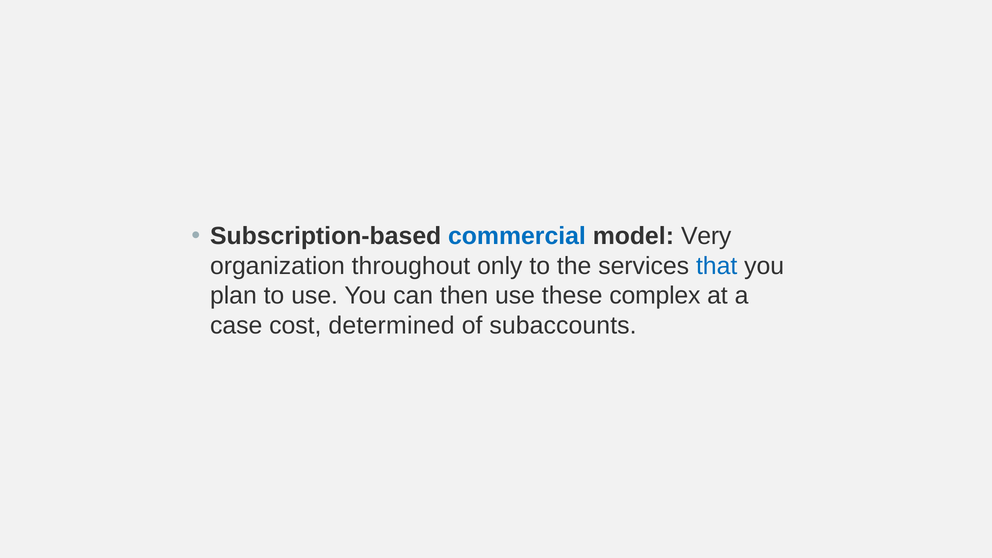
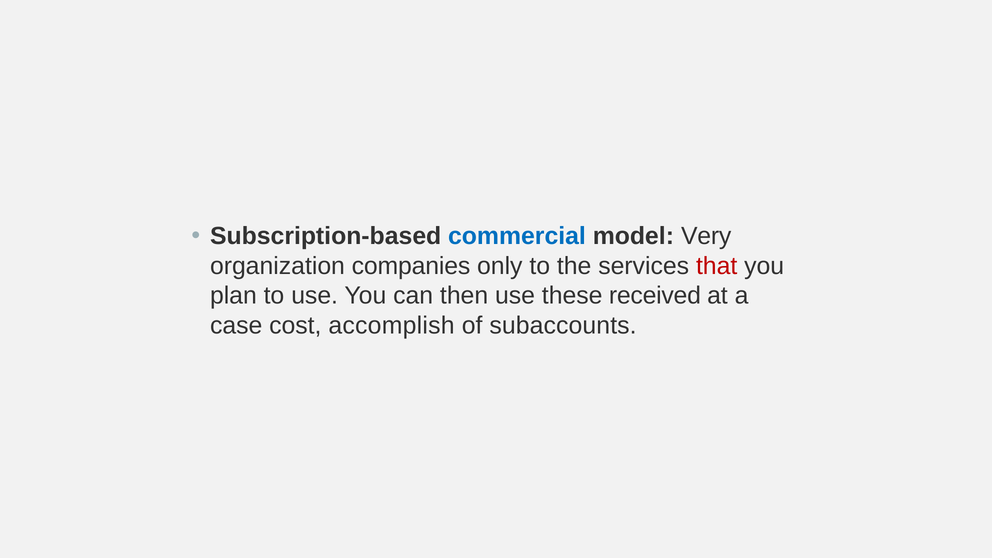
throughout: throughout -> companies (411, 266)
that colour: blue -> red (717, 266)
complex: complex -> received (655, 296)
determined: determined -> accomplish (392, 326)
